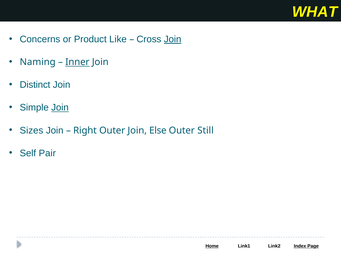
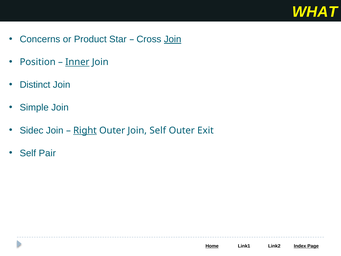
Like: Like -> Star (118, 39)
Naming: Naming -> Position (38, 62)
Join underline: present -> none (60, 108)
Sizes: Sizes -> Sidec (32, 130)
Right underline: none -> present (85, 130)
Join Else: Else -> Self (158, 130)
Still: Still -> Exit (206, 130)
